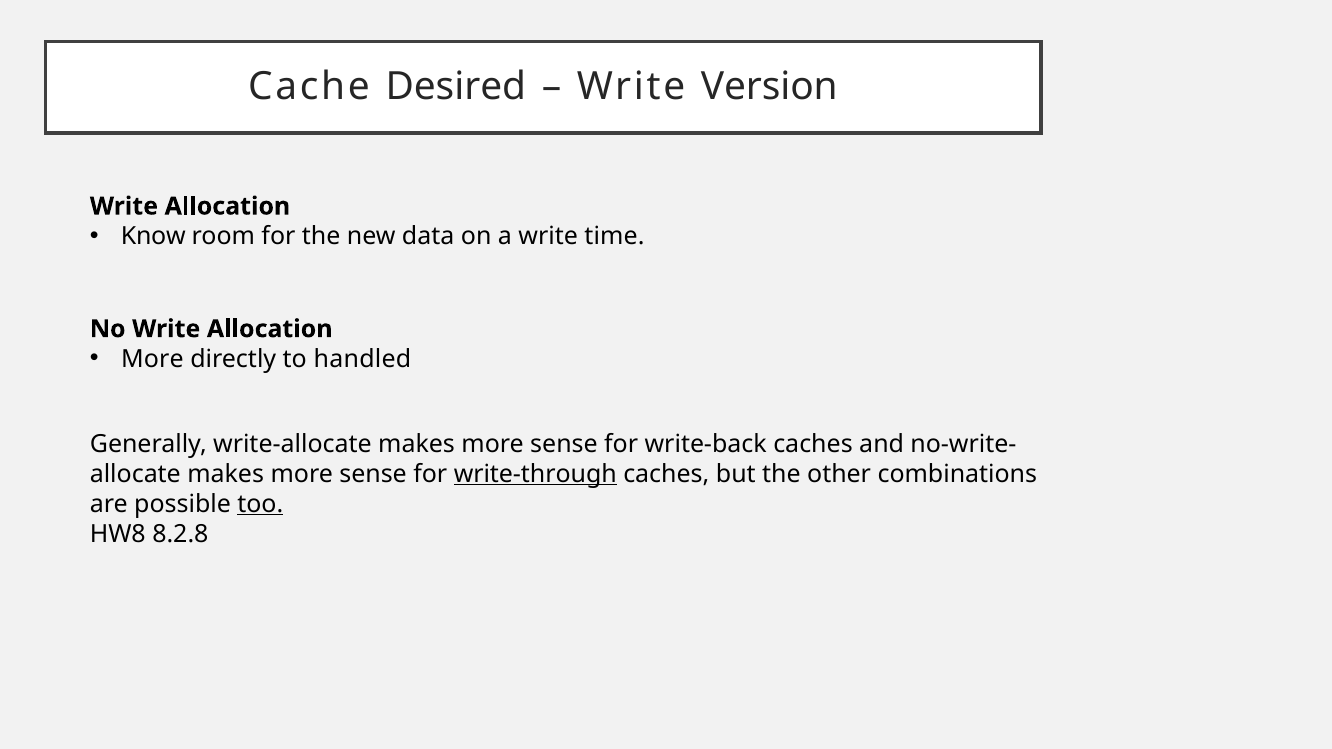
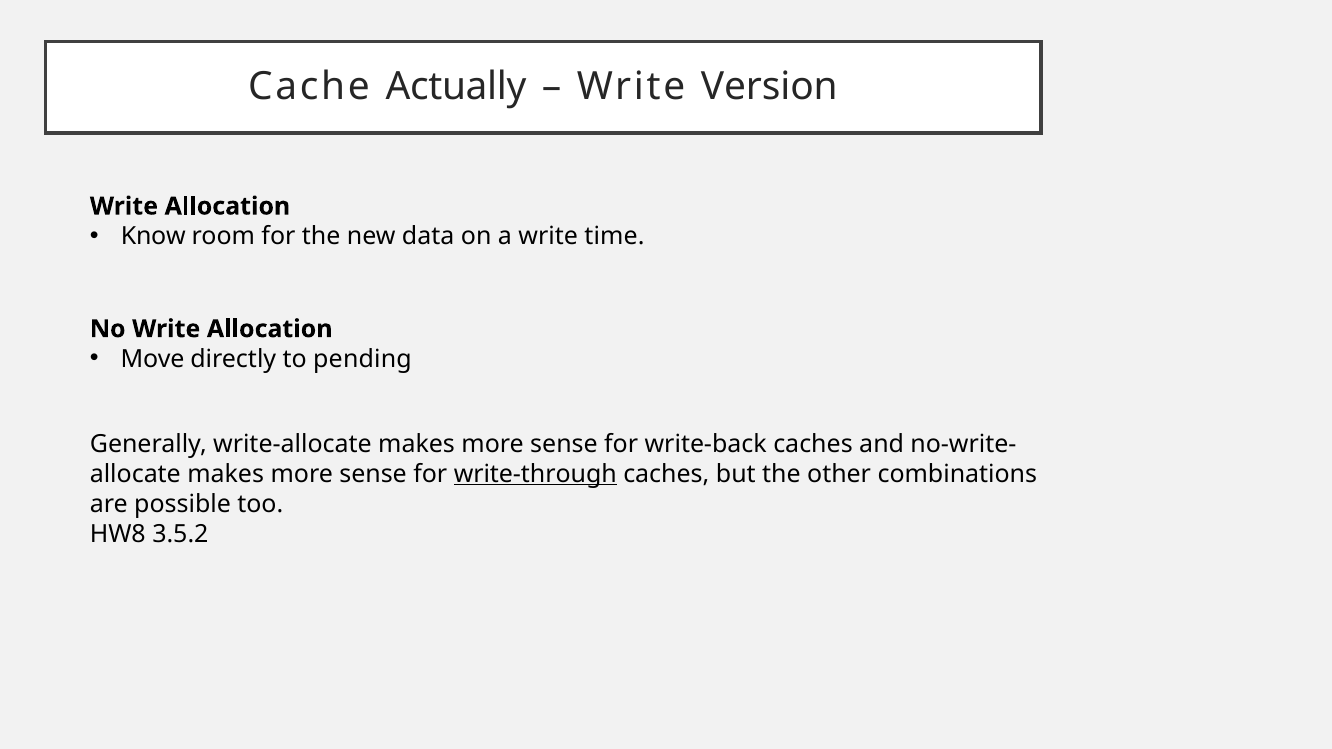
Desired: Desired -> Actually (456, 87)
More: More -> Move (153, 359)
handled: handled -> pending (362, 359)
too underline: present -> none (260, 504)
8.2.8: 8.2.8 -> 3.5.2 (180, 534)
